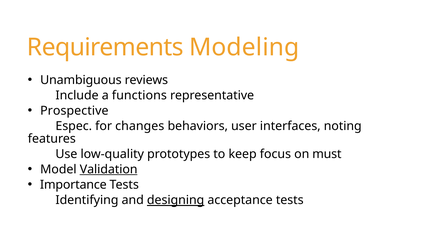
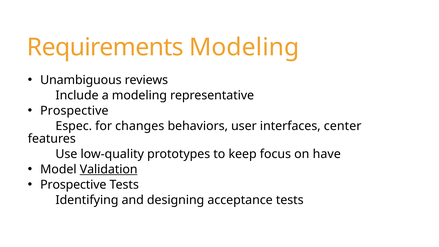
a functions: functions -> modeling (139, 95)
noting: noting -> center (343, 126)
must: must -> have (327, 154)
Importance: Importance -> Prospective (73, 185)
designing underline: present -> none (176, 200)
